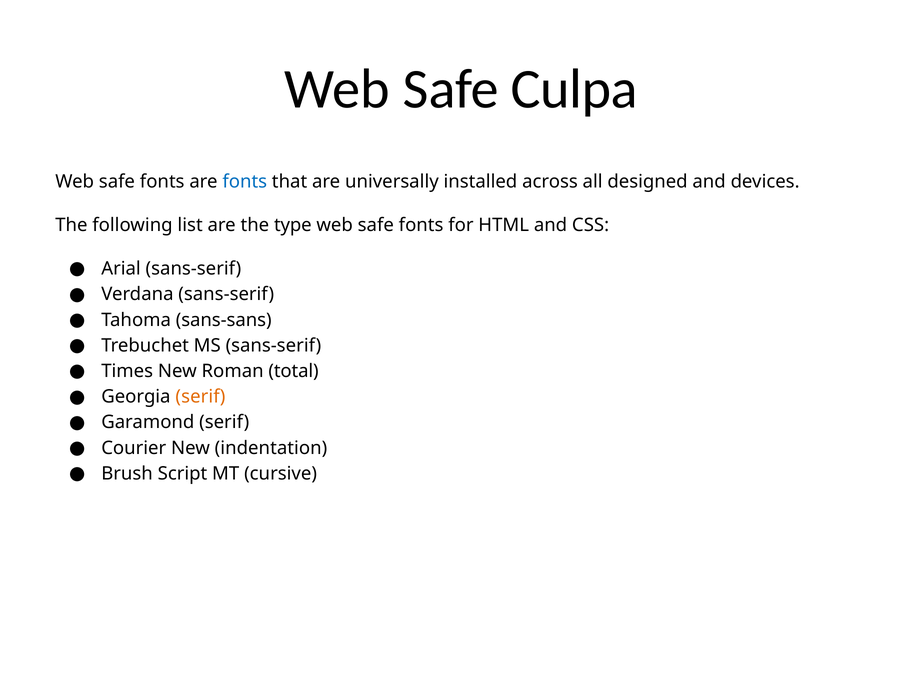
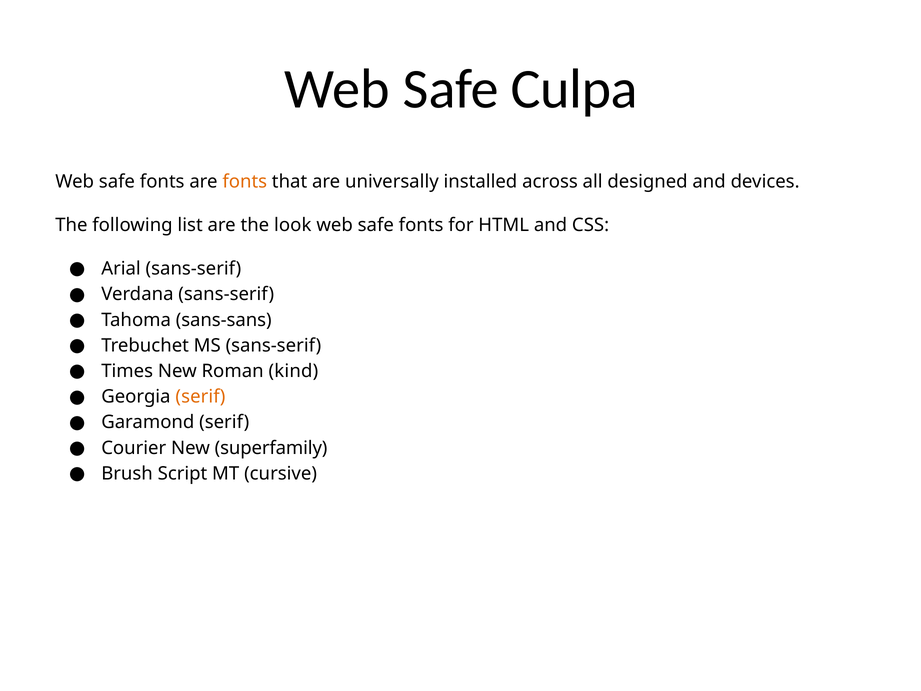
fonts colour: blue -> orange (245, 182)
type: type -> look (293, 225)
total: total -> kind (293, 371)
indentation: indentation -> superfamily (271, 448)
